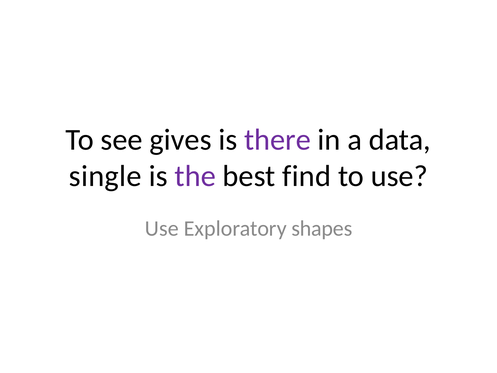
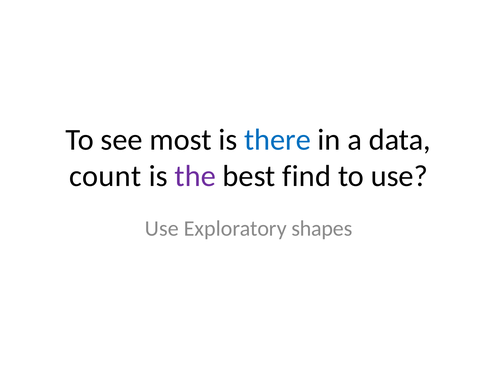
gives: gives -> most (181, 140)
there colour: purple -> blue (278, 140)
single: single -> count (105, 176)
